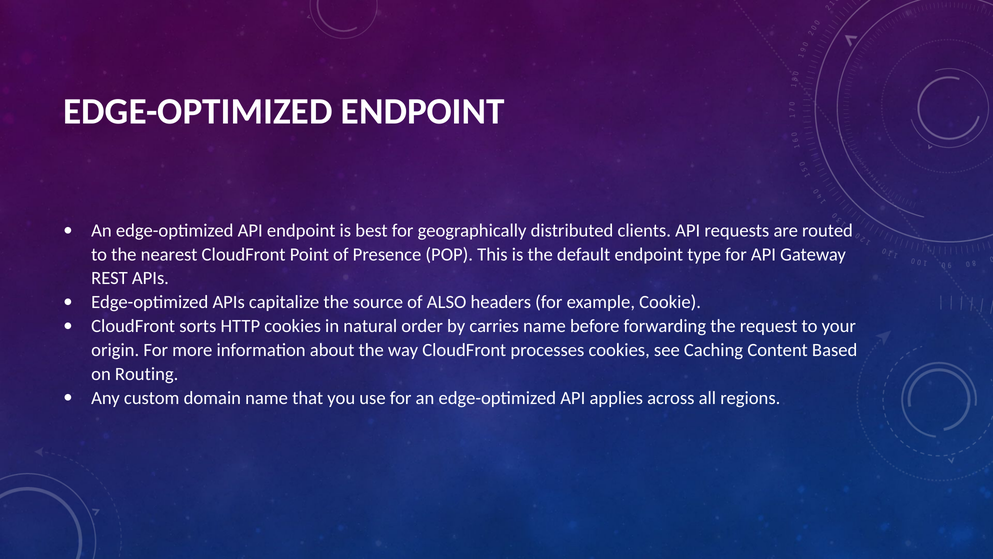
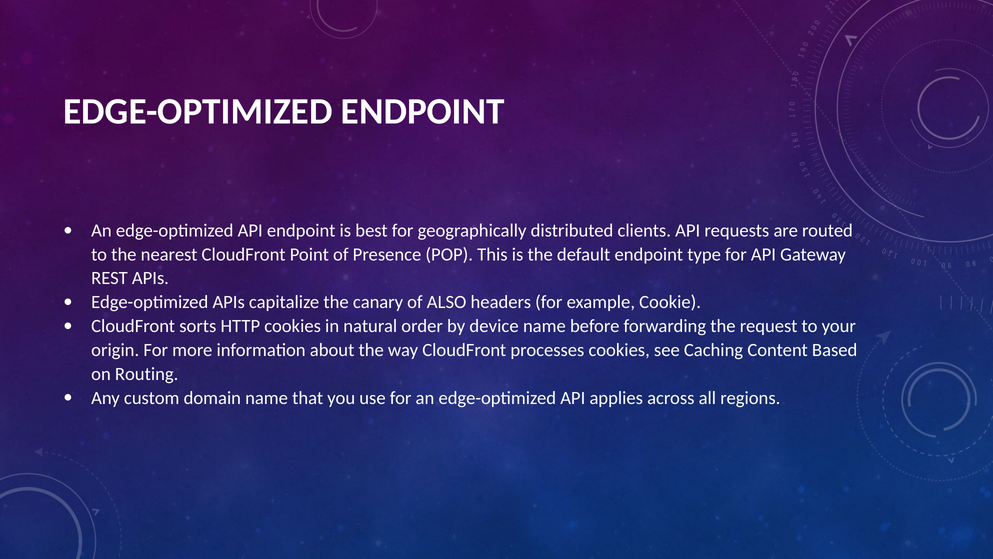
source: source -> canary (378, 302)
carries: carries -> device (494, 326)
